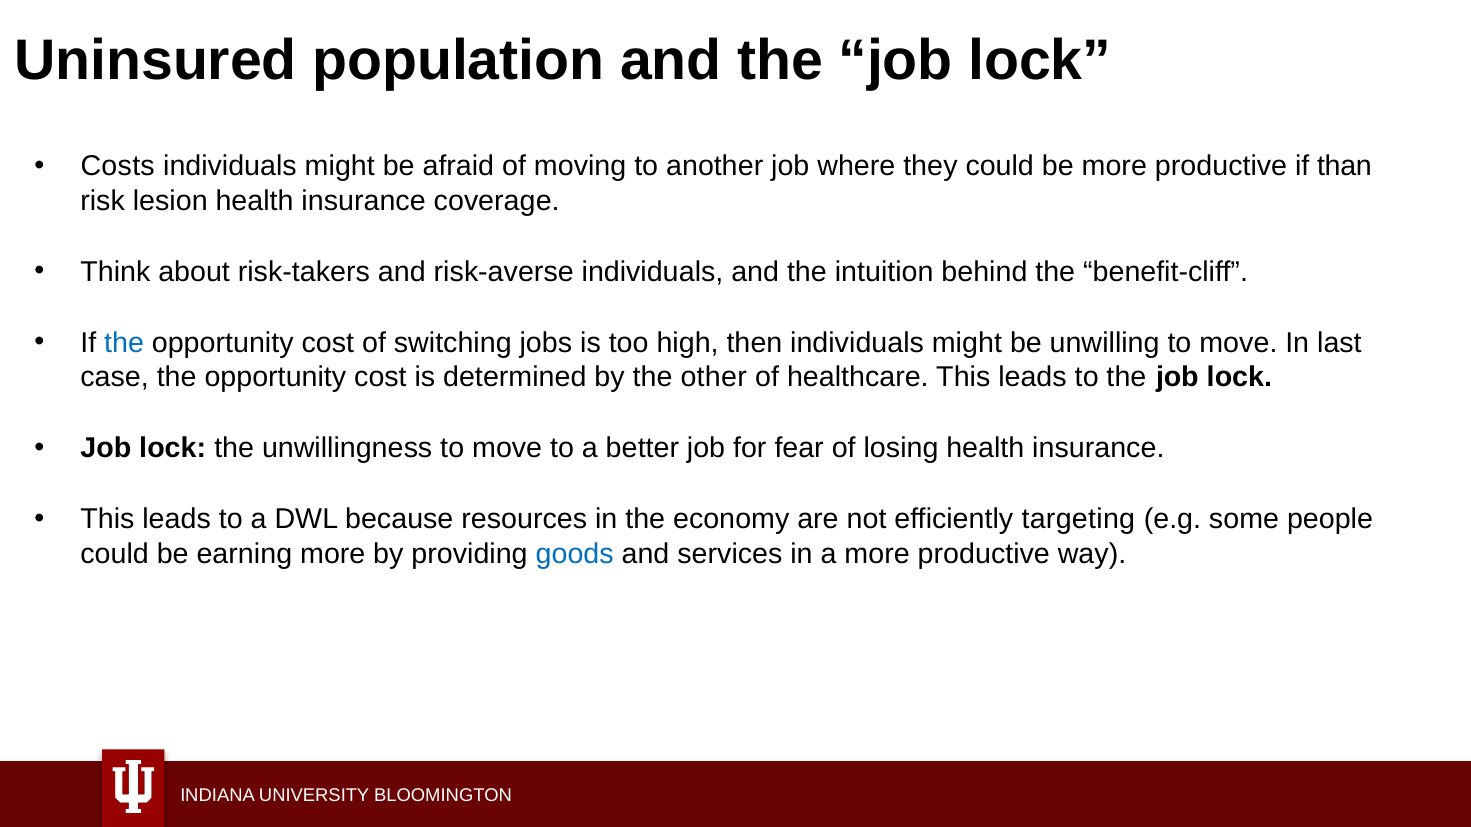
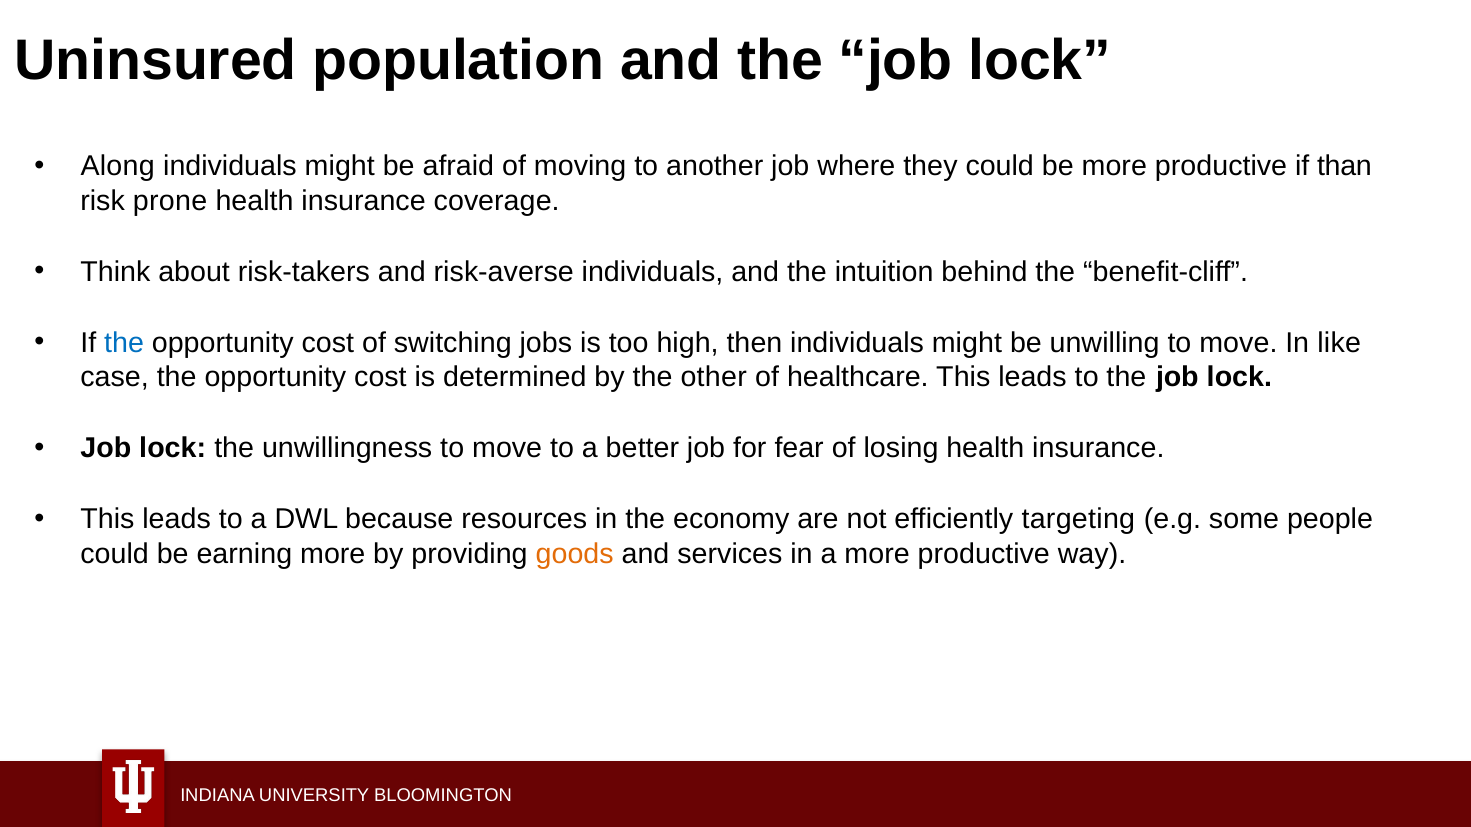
Costs: Costs -> Along (118, 167)
lesion: lesion -> prone (170, 201)
last: last -> like (1339, 343)
goods colour: blue -> orange (575, 554)
